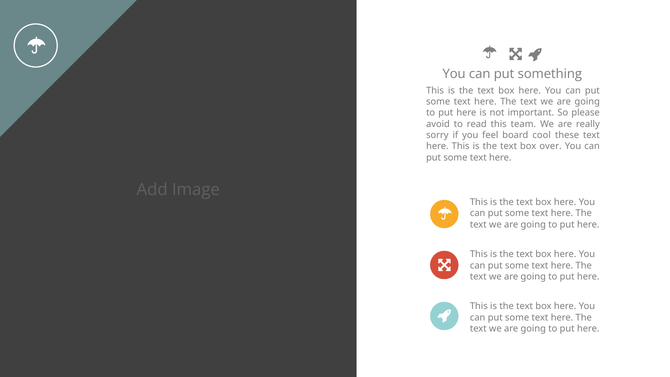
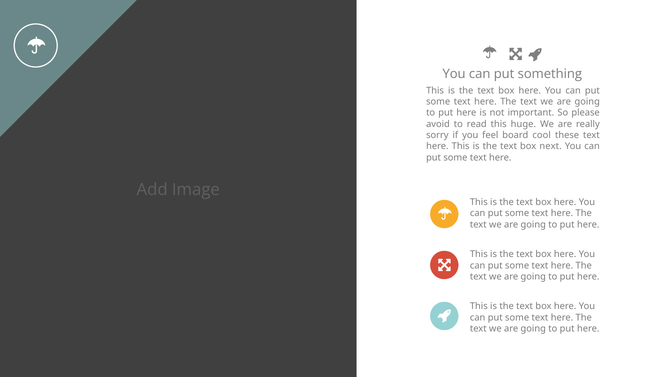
team: team -> huge (523, 124)
over: over -> next (551, 146)
